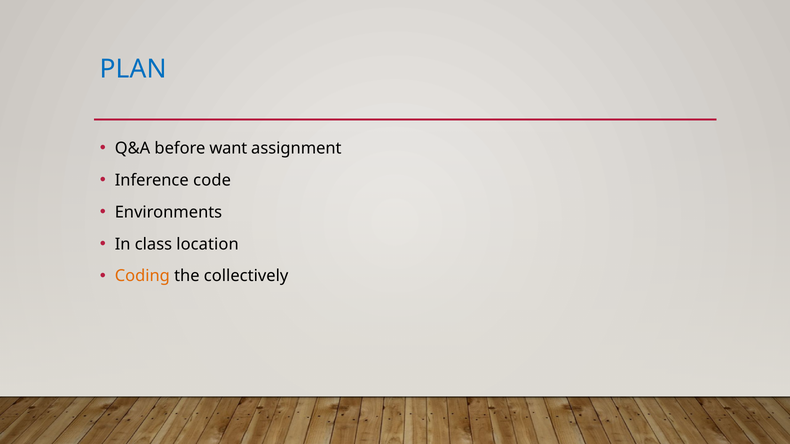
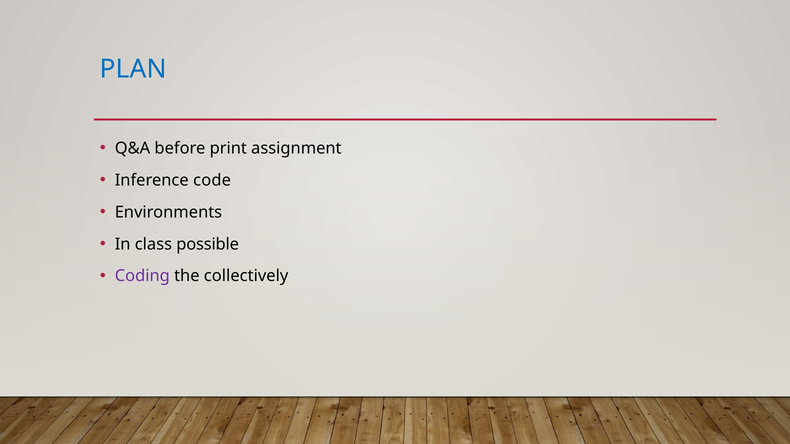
want: want -> print (228, 149)
location: location -> possible (208, 244)
Coding colour: orange -> purple (142, 276)
